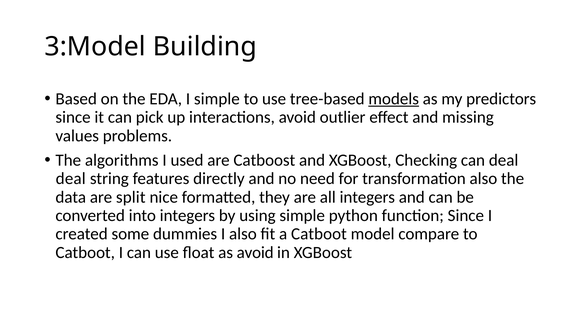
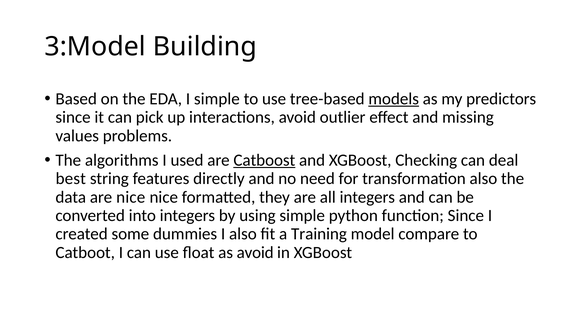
Catboost underline: none -> present (264, 160)
deal: deal -> best (71, 178)
are split: split -> nice (131, 197)
a Catboot: Catboot -> Training (319, 234)
